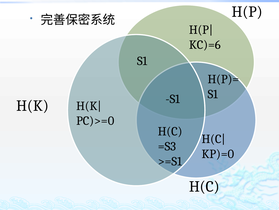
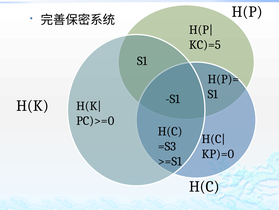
KC)=6: KC)=6 -> KC)=5 (205, 45)
